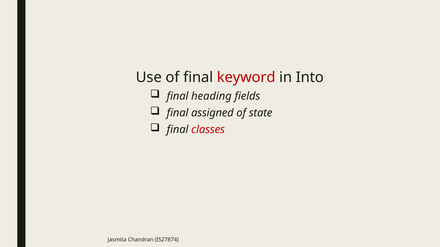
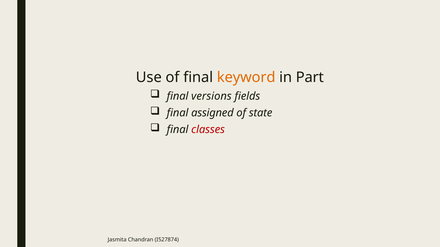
keyword colour: red -> orange (246, 77)
Into: Into -> Part (310, 77)
heading: heading -> versions (211, 96)
